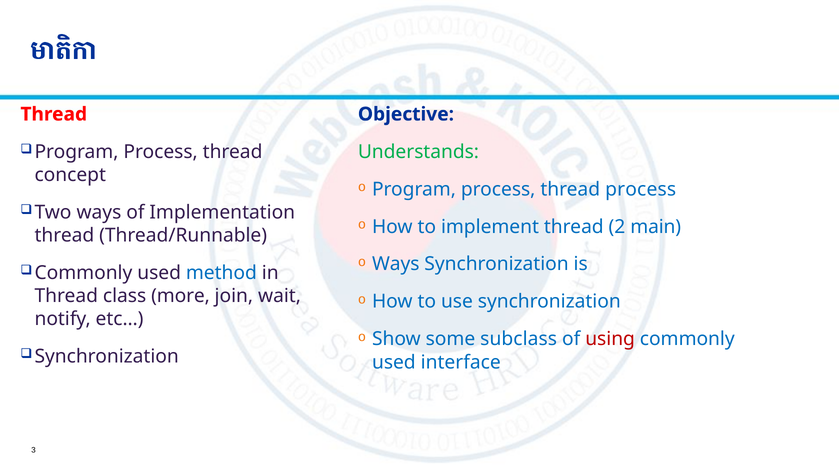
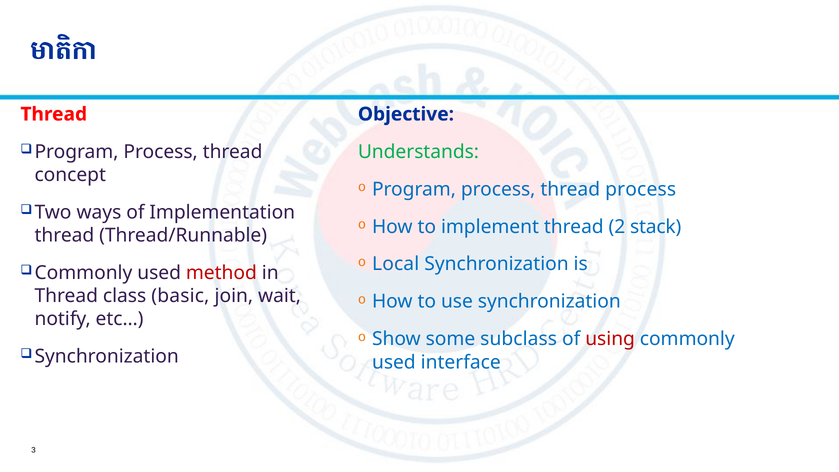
main: main -> stack (656, 227)
Ways: Ways -> Local (396, 264)
method colour: blue -> red (221, 273)
more: more -> basic (180, 296)
